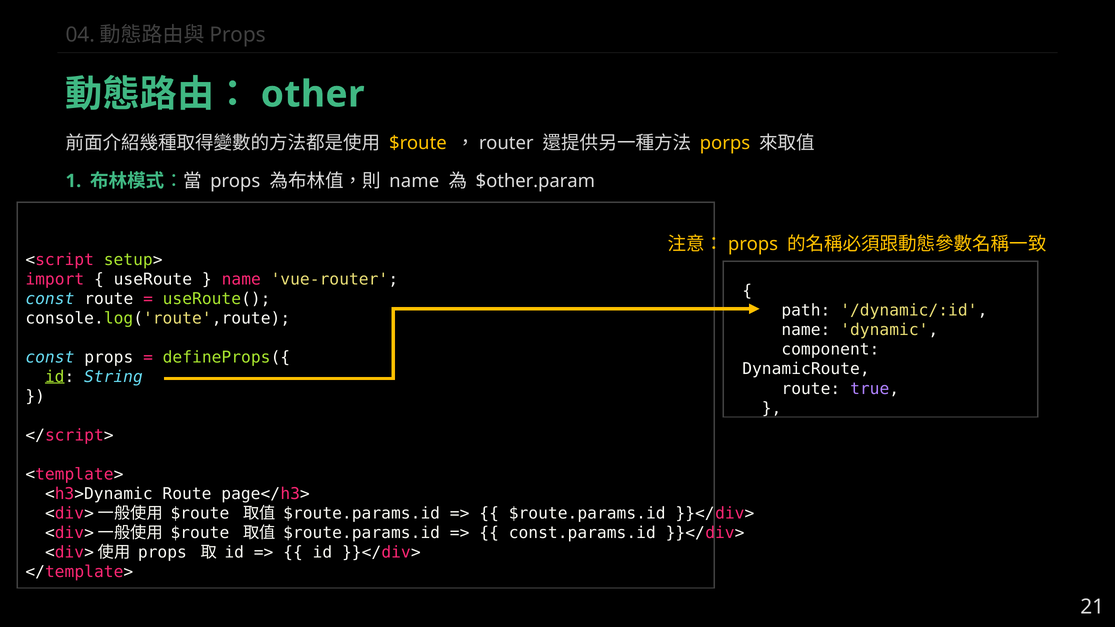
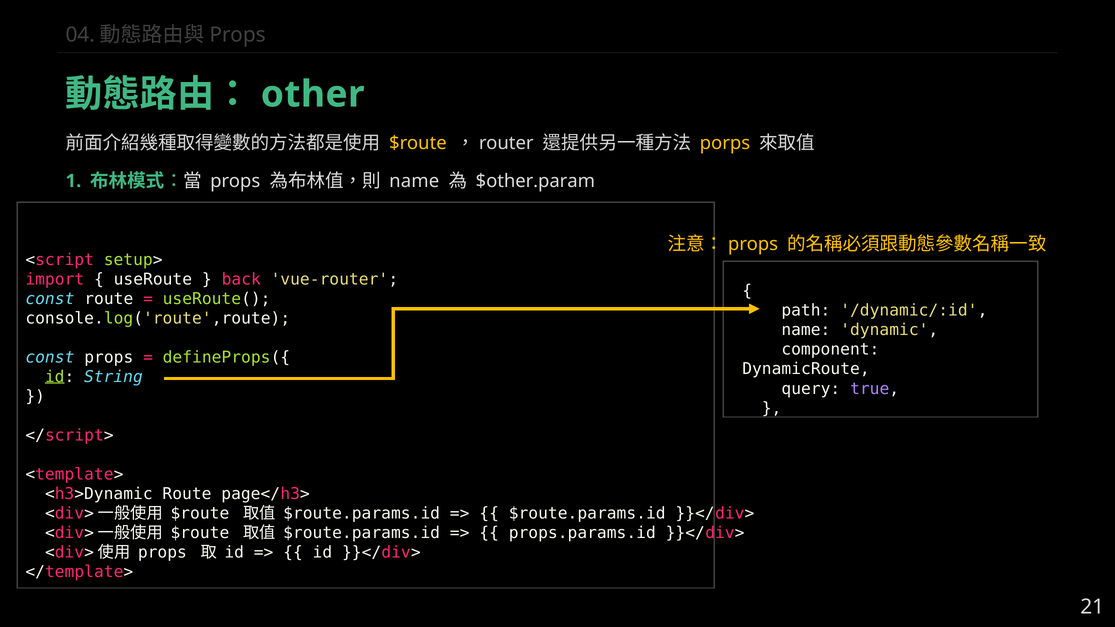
name: name -> back (241, 279)
route: route -> query (811, 389)
const.params.id: const.params.id -> props.params.id (582, 533)
